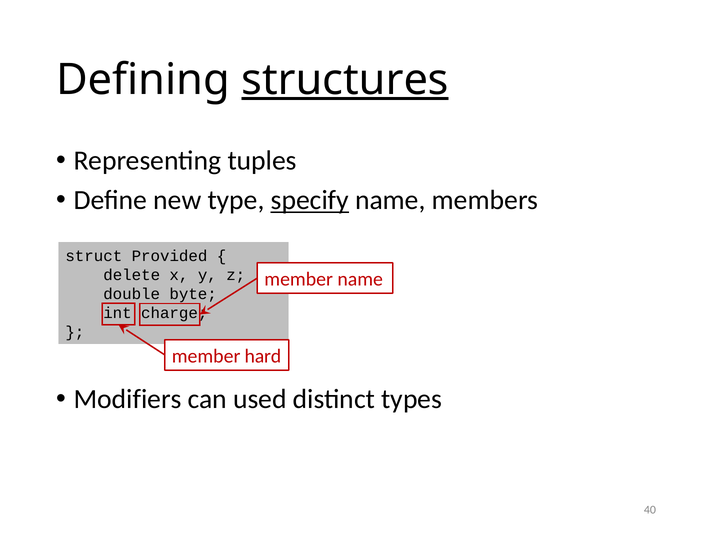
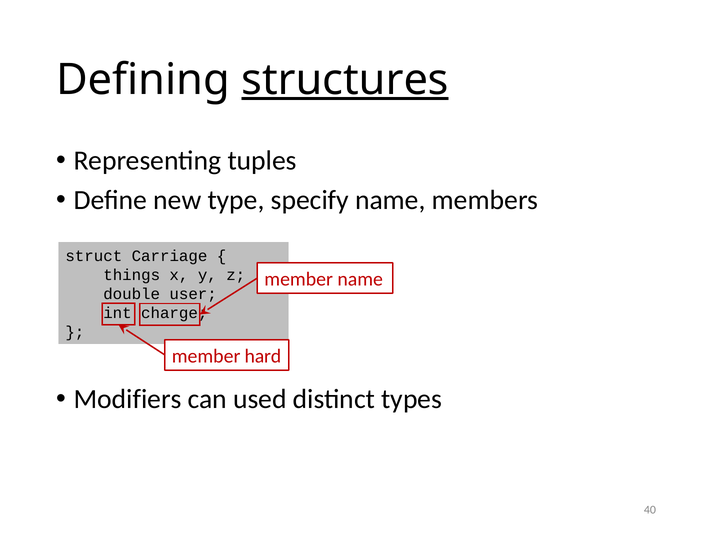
specify underline: present -> none (310, 200)
Provided: Provided -> Carriage (170, 256)
delete: delete -> things (132, 275)
byte: byte -> user (193, 294)
